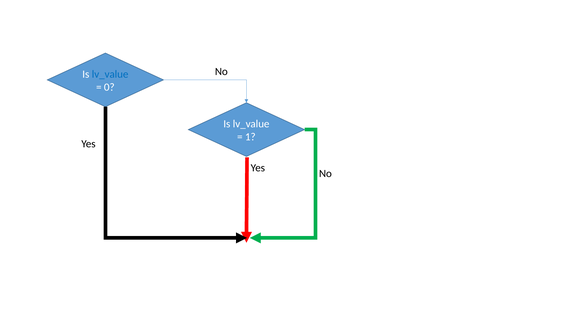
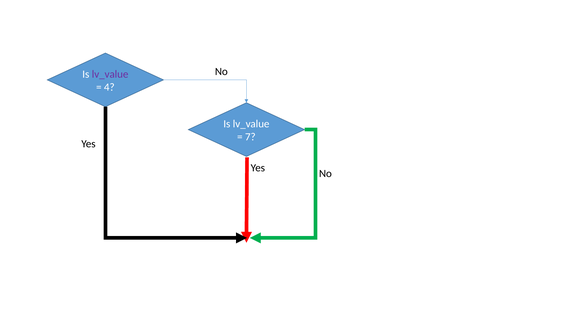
lv_value colour: blue -> purple (110, 74)
0: 0 -> 4 (109, 87)
1: 1 -> 7 (250, 137)
